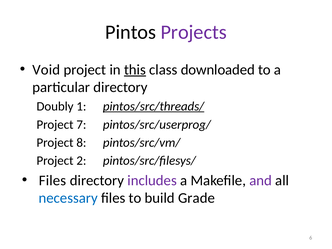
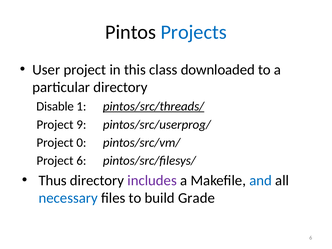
Projects colour: purple -> blue (194, 32)
Void: Void -> User (46, 70)
this underline: present -> none (135, 70)
Doubly: Doubly -> Disable (55, 106)
7: 7 -> 9 (81, 125)
8: 8 -> 0 (81, 143)
Project 2: 2 -> 6 (81, 161)
Files: Files -> Thus (53, 180)
and colour: purple -> blue (261, 180)
